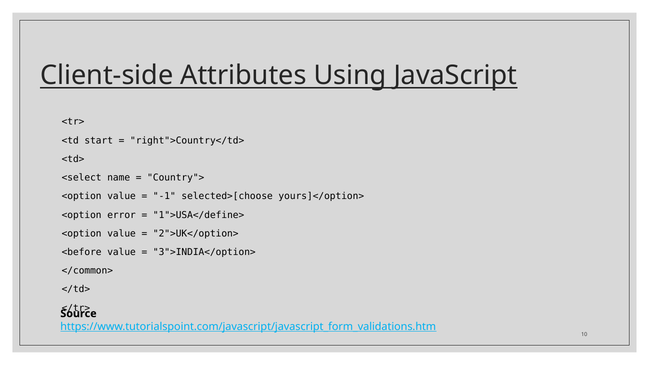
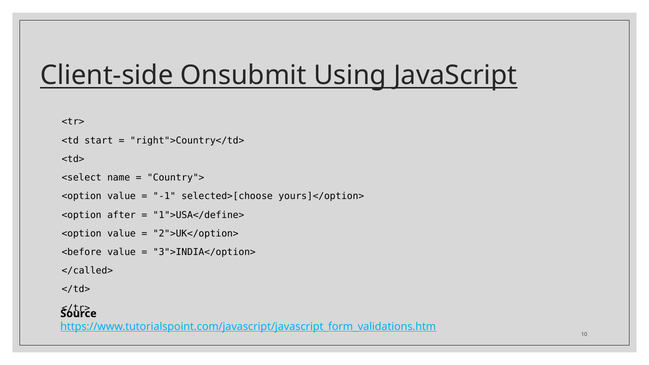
Attributes: Attributes -> Onsubmit (243, 75)
error: error -> after (122, 215)
</common>: </common> -> </called> (87, 271)
